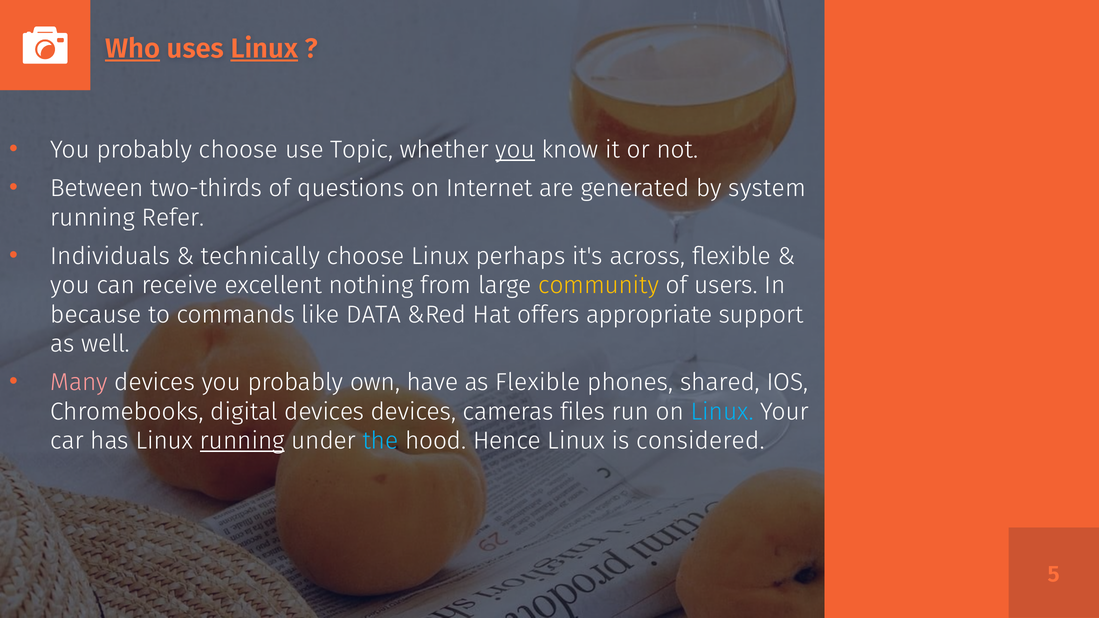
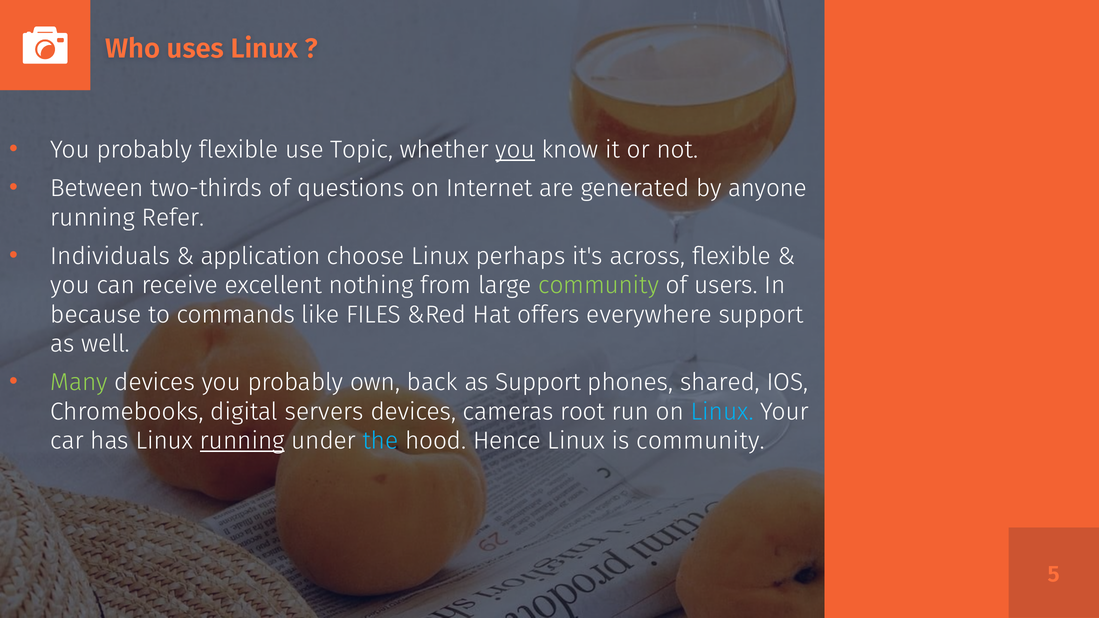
Who underline: present -> none (133, 49)
Linux underline: present -> none (264, 49)
probably choose: choose -> flexible (239, 150)
system: system -> anyone (767, 188)
technically: technically -> application (261, 256)
community colour: yellow -> light green (599, 285)
DATA: DATA -> FILES (374, 315)
appropriate: appropriate -> everywhere (649, 315)
Many colour: pink -> light green (79, 382)
have: have -> back (432, 382)
as Flexible: Flexible -> Support (538, 382)
digital devices: devices -> servers (324, 412)
files: files -> root (583, 412)
is considered: considered -> community (701, 441)
